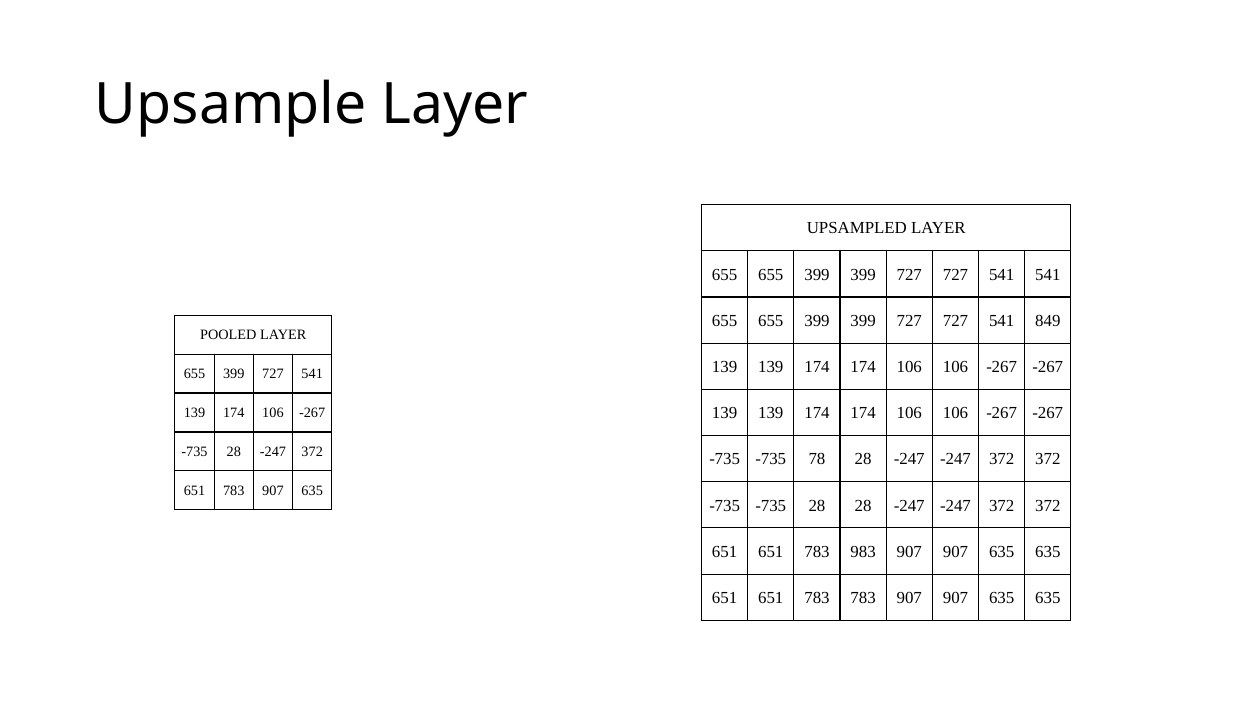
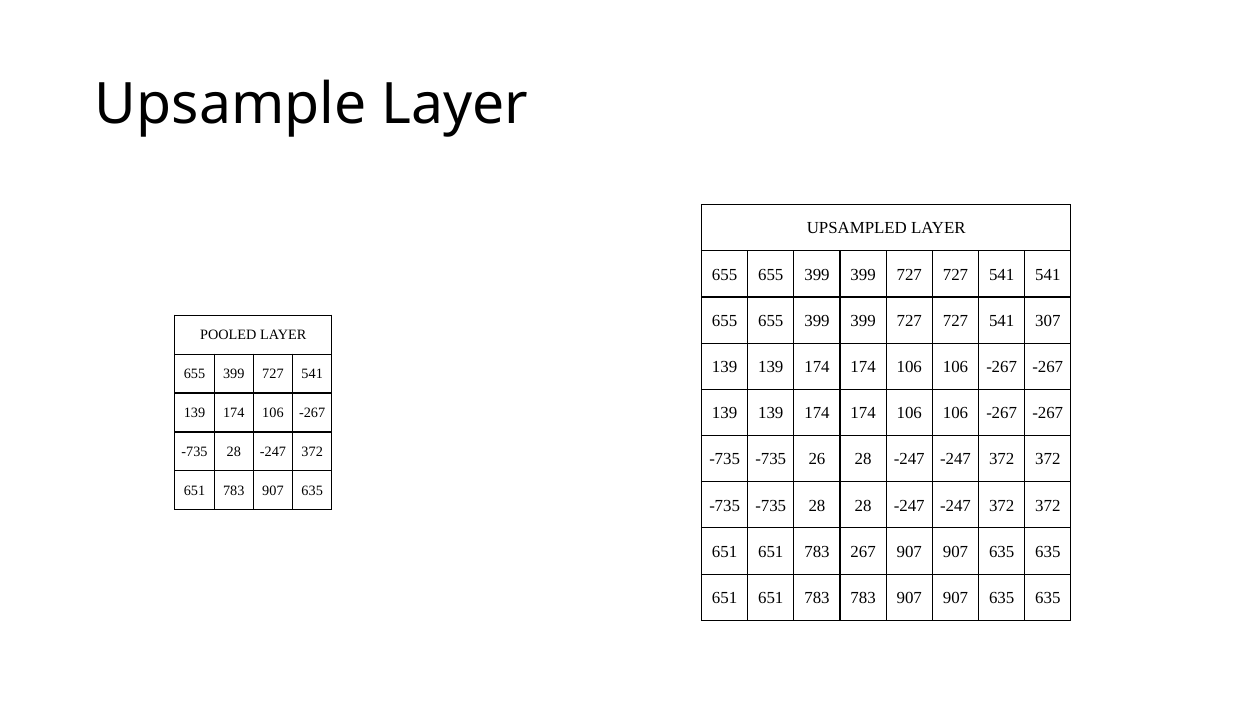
849: 849 -> 307 (1048, 321)
78: 78 -> 26 (817, 459)
983: 983 -> 267 (863, 552)
